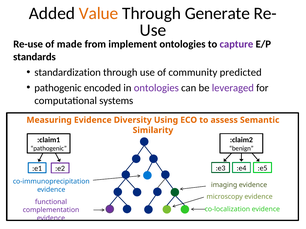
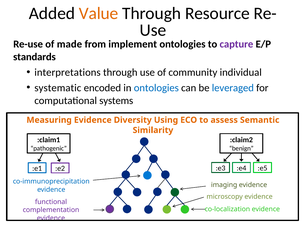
Generate: Generate -> Resource (217, 13)
standardization: standardization -> interpretations (68, 73)
predicted: predicted -> individual (241, 73)
pathogenic: pathogenic -> systematic (58, 88)
ontologies colour: purple -> blue (156, 88)
leveraged colour: purple -> blue (233, 88)
